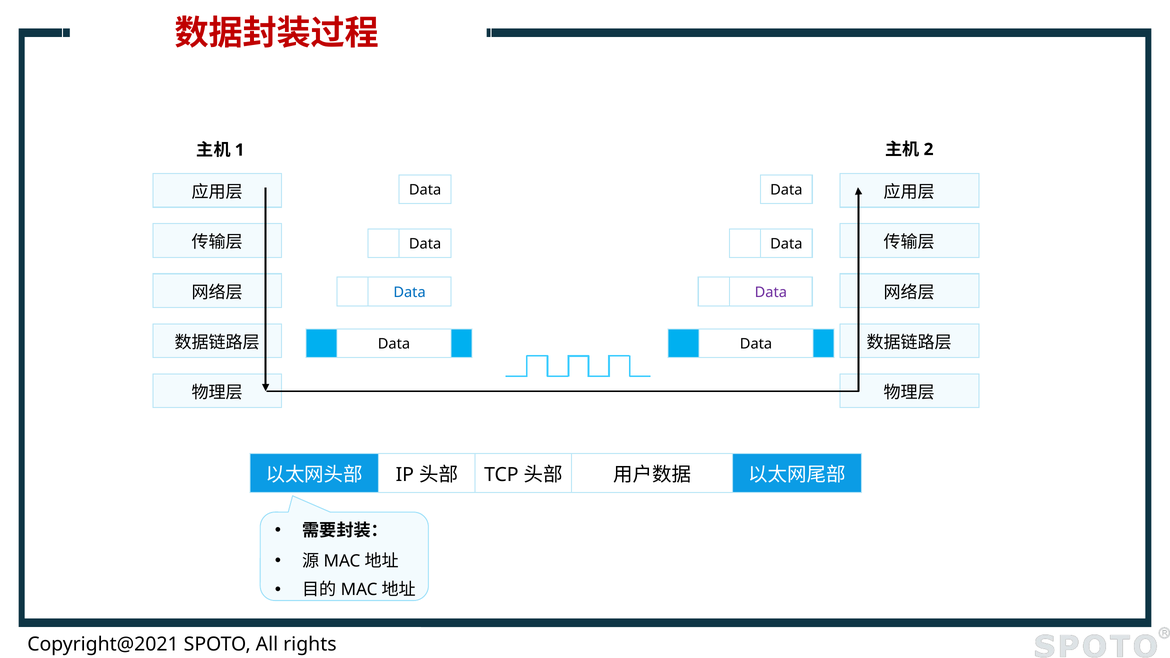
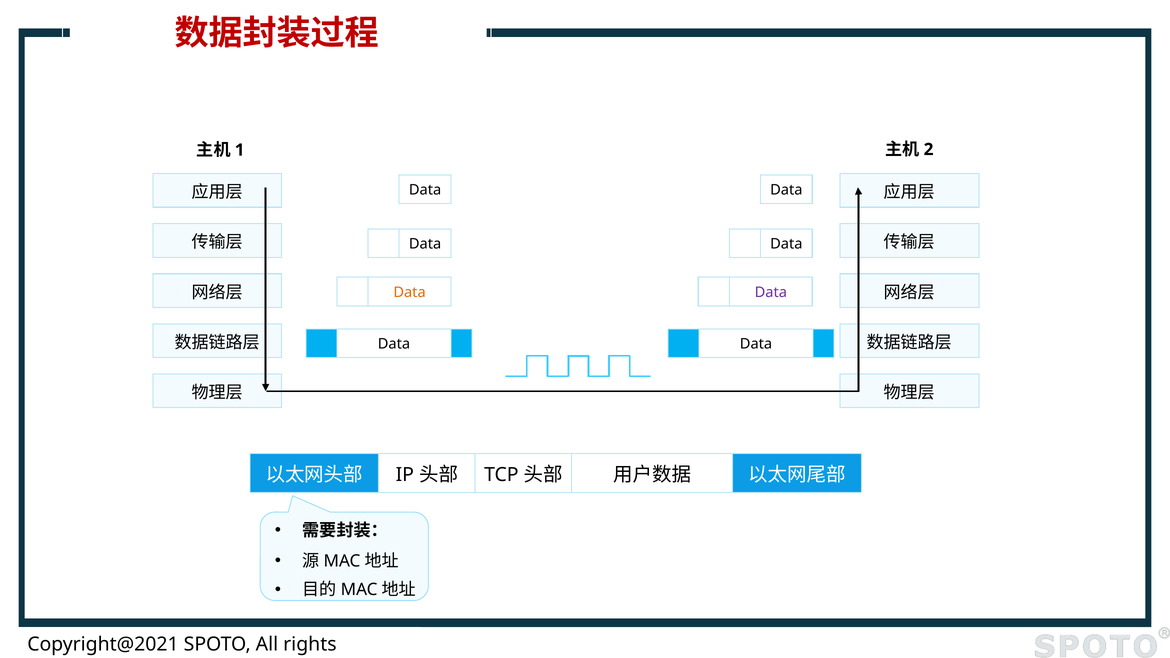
Data colour: blue -> orange (410, 292)
